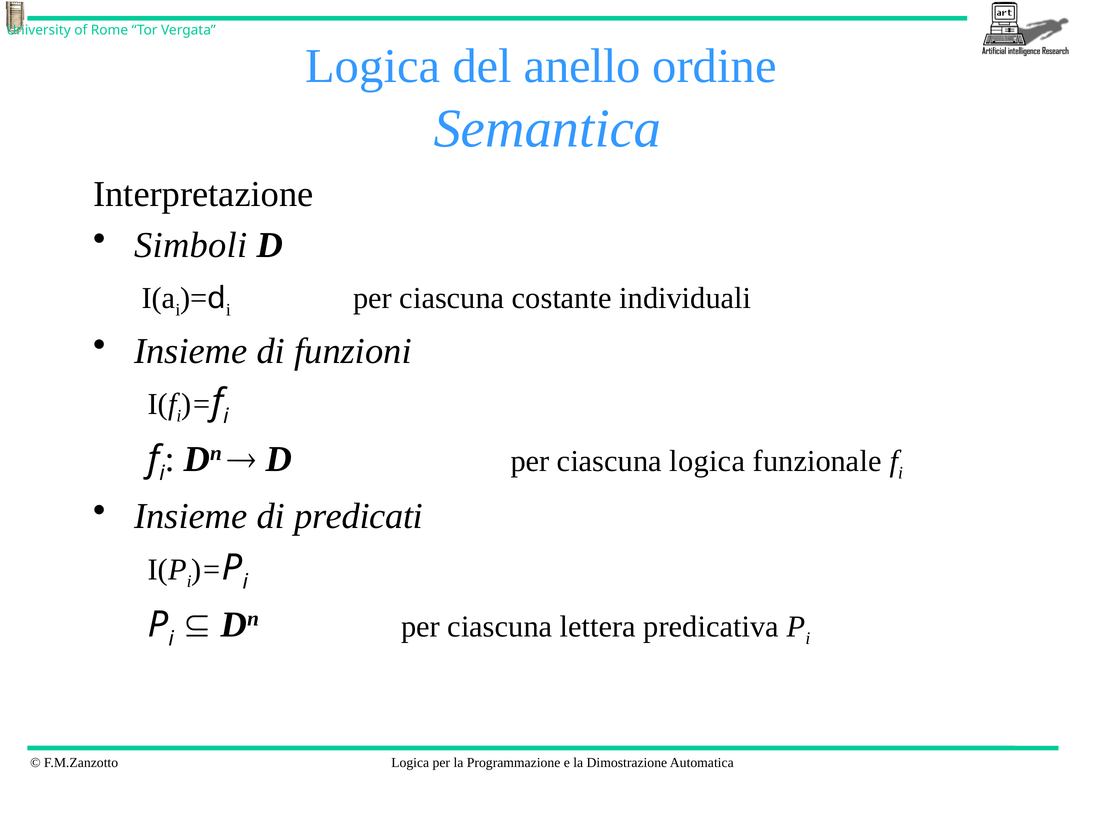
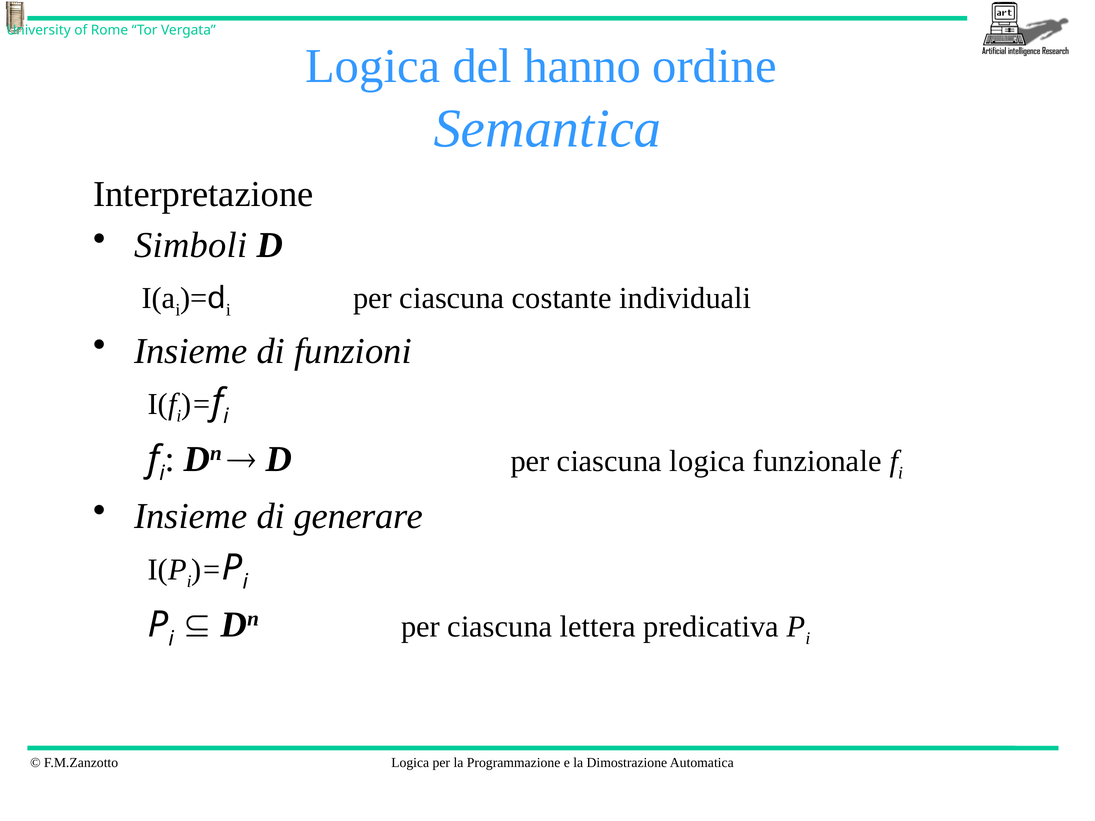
anello: anello -> hanno (582, 66)
predicati: predicati -> generare (358, 517)
